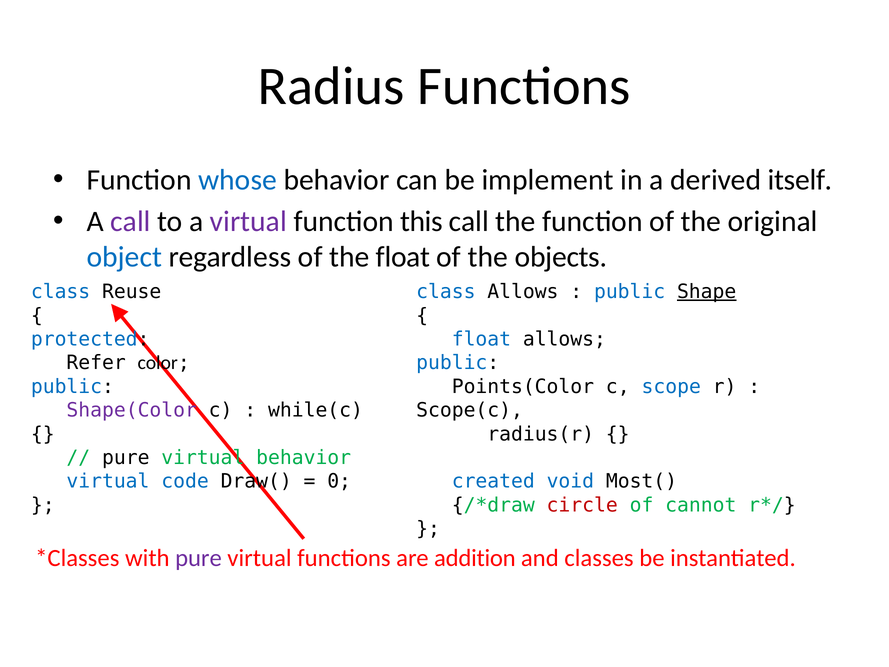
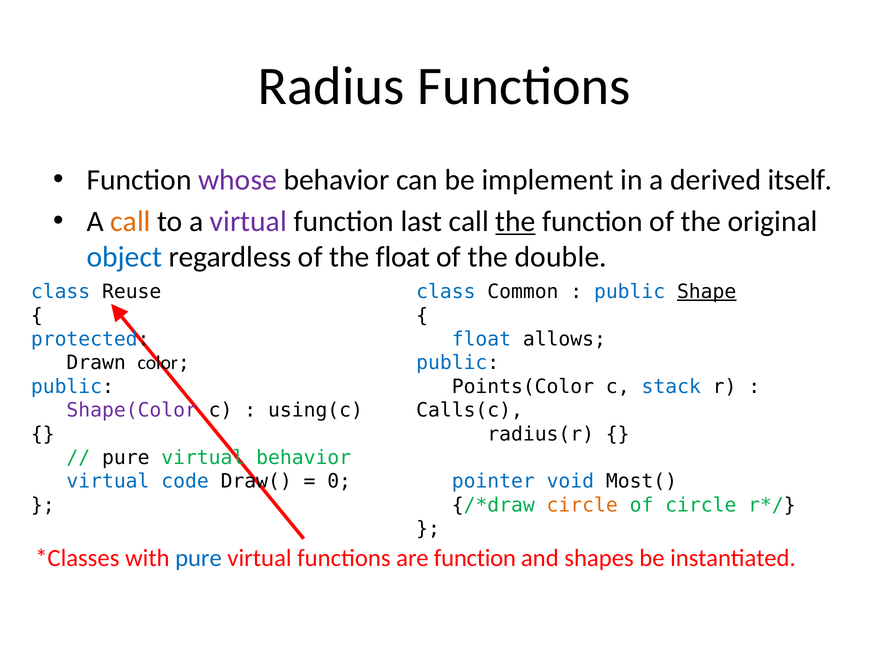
whose colour: blue -> purple (238, 180)
call colour: purple -> orange (130, 221)
this: this -> last (422, 221)
the underline: none -> present (516, 221)
objects: objects -> double (561, 257)
class Allows: Allows -> Common (523, 292)
Refer: Refer -> Drawn (96, 363)
scope: scope -> stack (671, 387)
while(c: while(c -> using(c (316, 410)
Scope(c: Scope(c -> Calls(c (470, 410)
created: created -> pointer (493, 481)
circle colour: red -> orange (582, 505)
of cannot: cannot -> circle (701, 505)
pure colour: purple -> blue (199, 558)
are addition: addition -> function (475, 558)
classes: classes -> shapes (599, 558)
